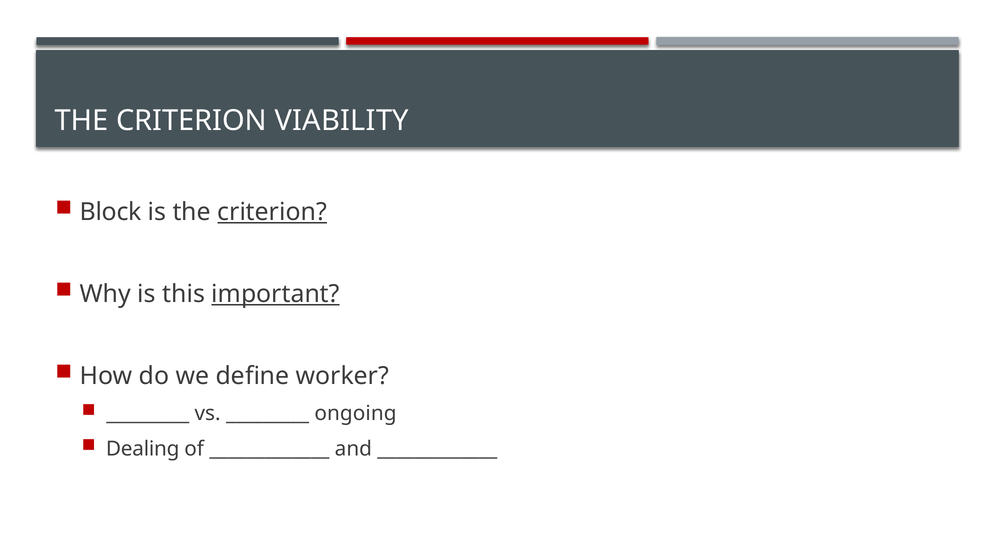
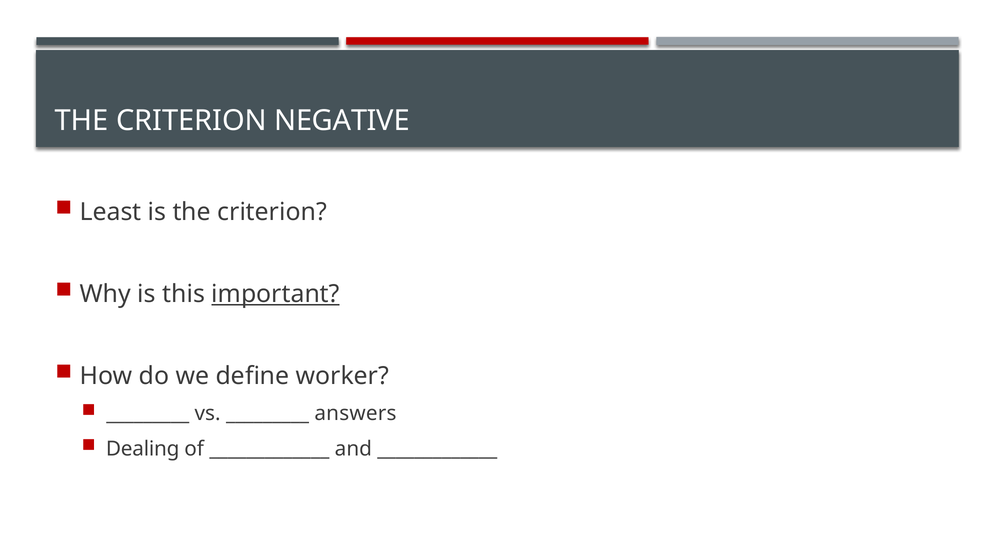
VIABILITY: VIABILITY -> NEGATIVE (342, 121)
Block: Block -> Least (111, 212)
criterion underline: present -> none (272, 212)
ongoing: ongoing -> answers (355, 414)
